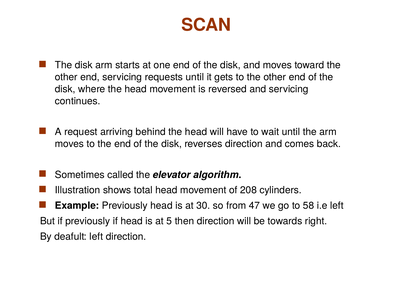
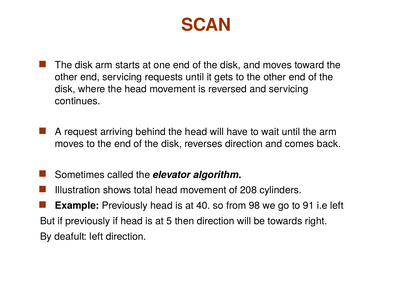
30: 30 -> 40 (203, 206)
47: 47 -> 98 (254, 206)
58: 58 -> 91 (309, 206)
